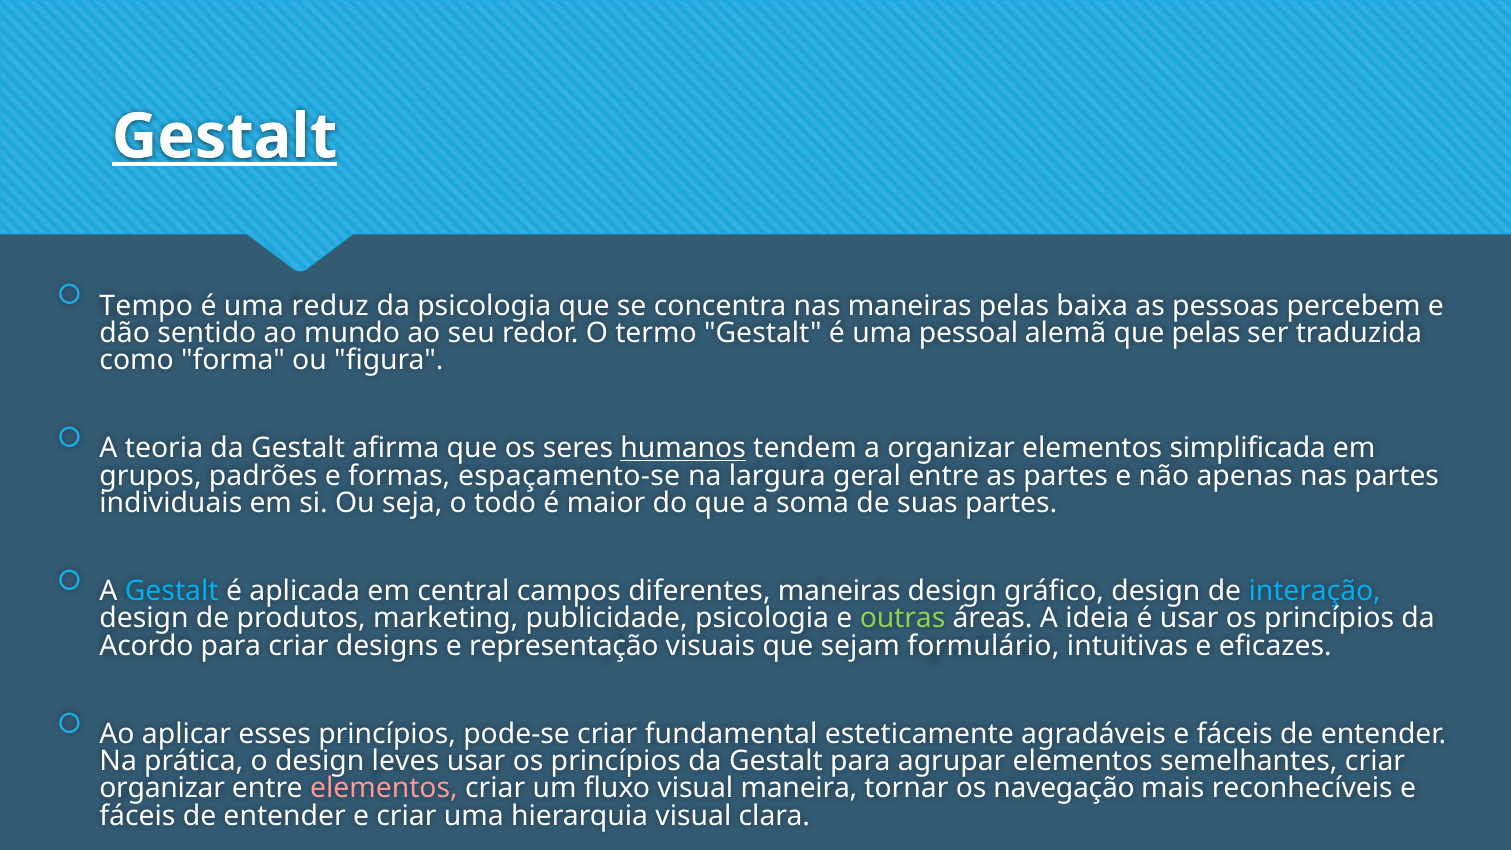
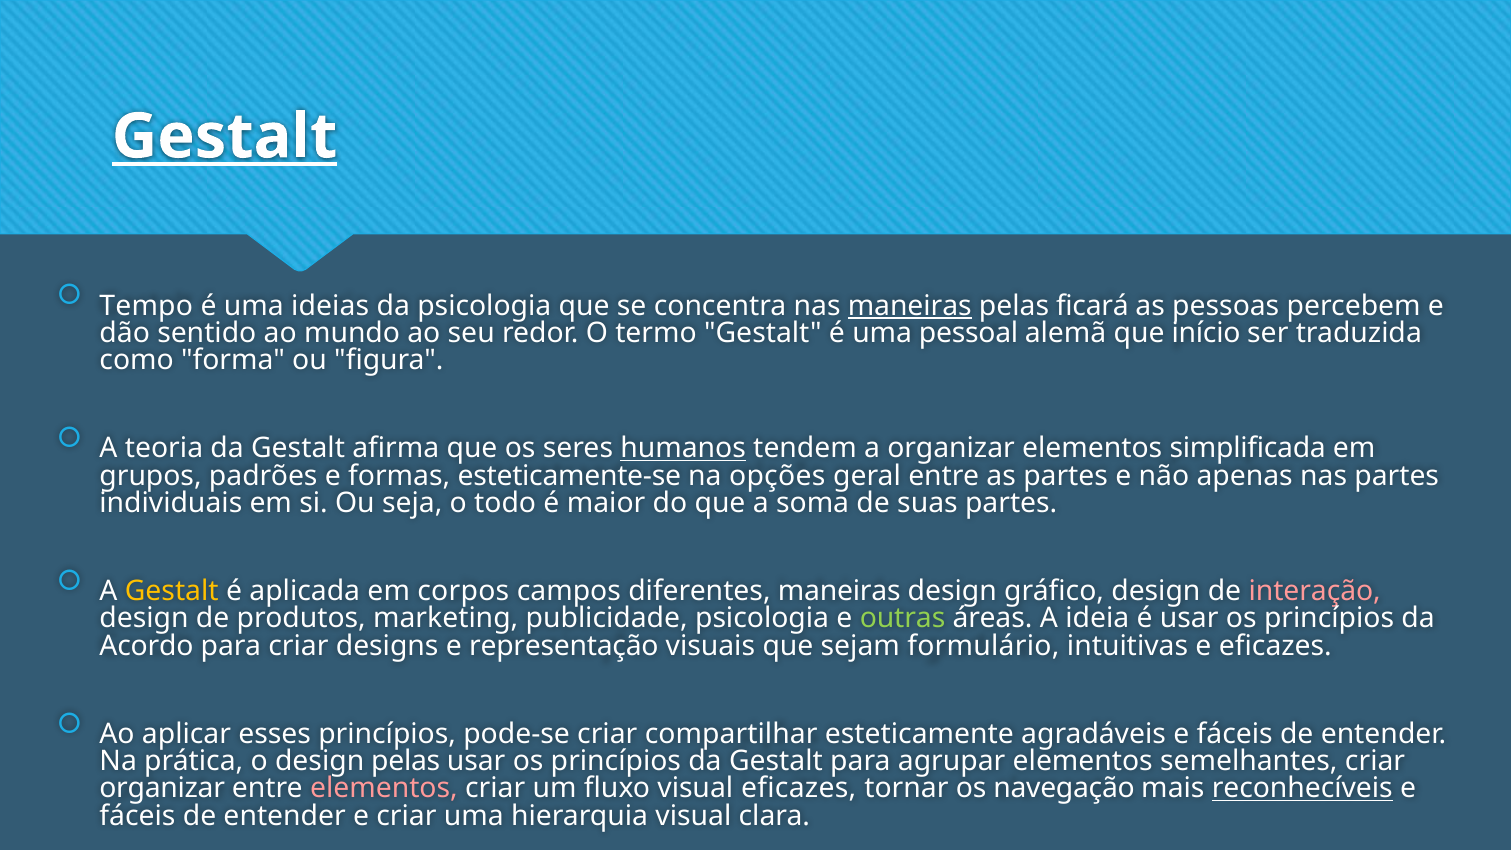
reduz: reduz -> ideias (330, 306)
maneiras underline: none -> present (910, 306)
baixa: baixa -> ficará (1092, 306)
que pelas: pelas -> início (1206, 333)
espaçamento-se: espaçamento-se -> esteticamente-se (569, 476)
largura: largura -> opções (777, 476)
Gestalt colour: light blue -> yellow (172, 591)
central: central -> corpos (463, 591)
interação colour: light blue -> pink (1315, 591)
fundamental: fundamental -> compartilhar (731, 734)
design leves: leves -> pelas (406, 761)
visual maneira: maneira -> eficazes (799, 788)
reconhecíveis underline: none -> present (1302, 788)
